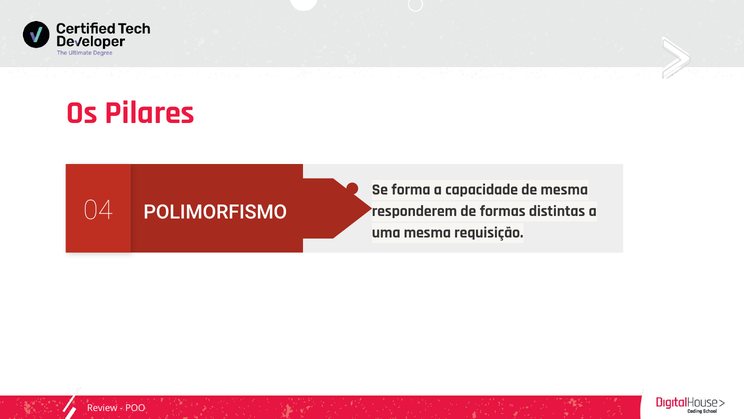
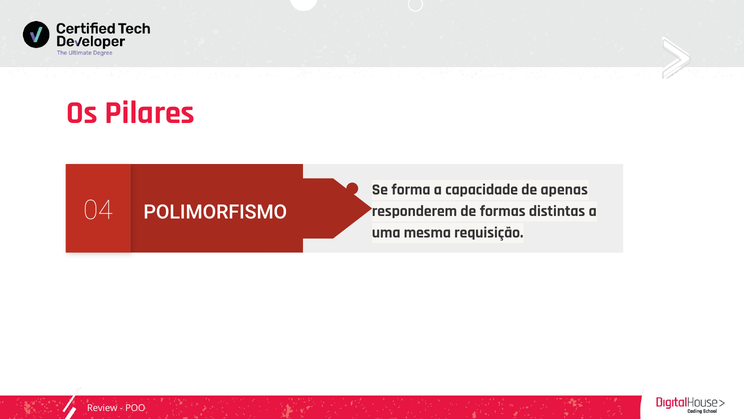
de mesma: mesma -> apenas (564, 189)
